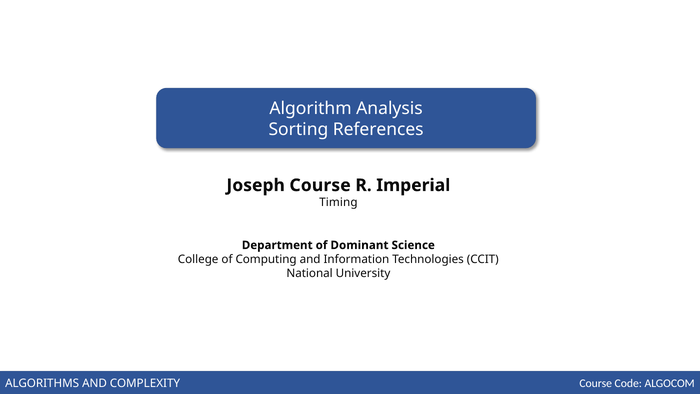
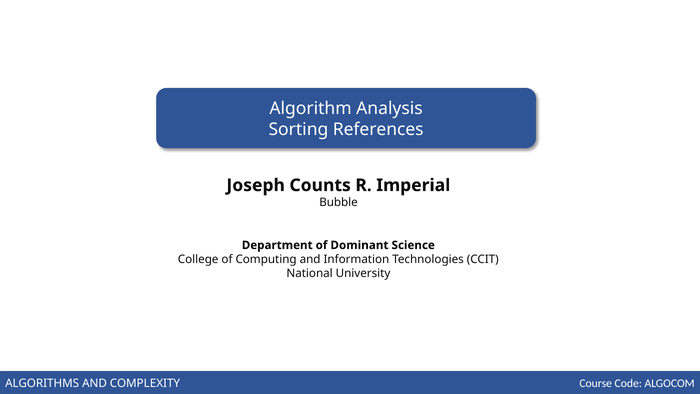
Joseph Course: Course -> Counts (320, 185)
Timing: Timing -> Bubble (339, 202)
